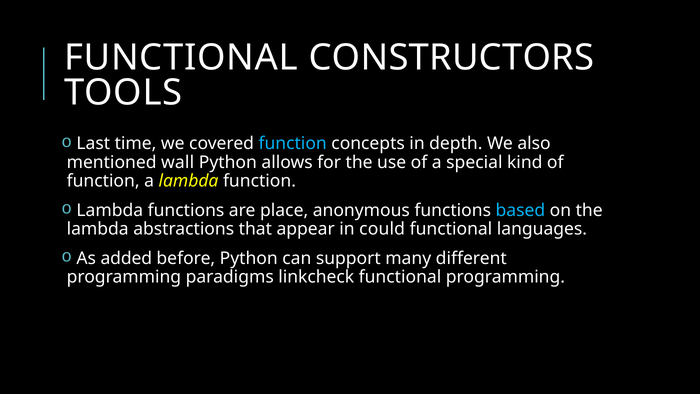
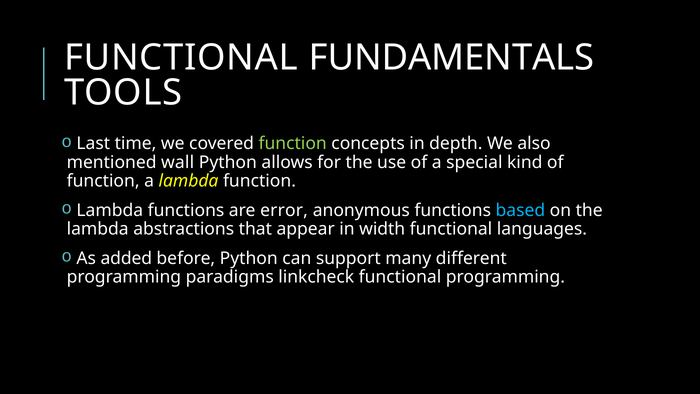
CONSTRUCTORS: CONSTRUCTORS -> FUNDAMENTALS (452, 58)
function colour: light blue -> light green (293, 143)
place: place -> error (284, 210)
could: could -> width (382, 229)
